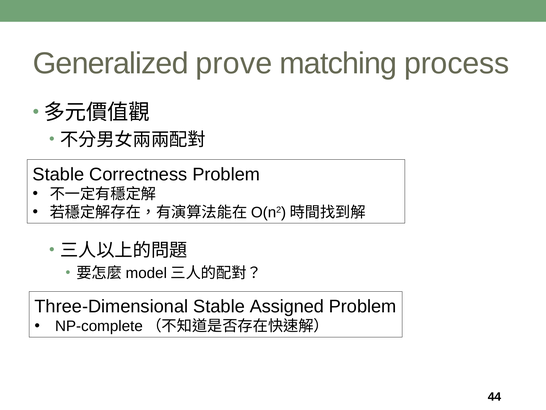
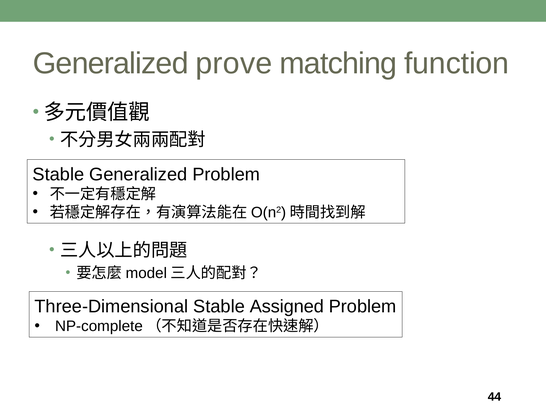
process: process -> function (457, 64)
Stable Correctness: Correctness -> Generalized (138, 174)
